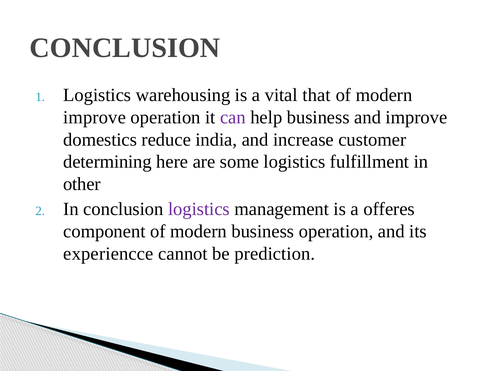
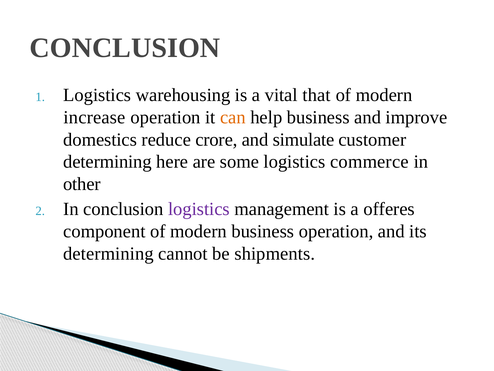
improve: improve -> increase (95, 117)
can colour: purple -> orange (233, 117)
india: india -> crore (216, 139)
increase: increase -> simulate (304, 139)
fulfillment: fulfillment -> commerce (369, 162)
experiencce: experiencce -> determining (108, 253)
prediction: prediction -> shipments (275, 253)
